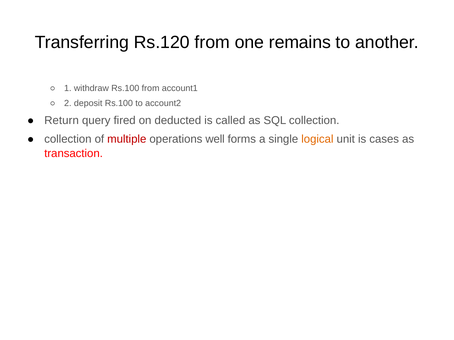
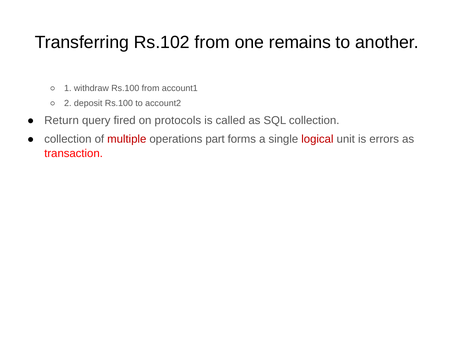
Rs.120: Rs.120 -> Rs.102 (162, 42)
deducted: deducted -> protocols (178, 121)
well: well -> part (215, 139)
logical colour: orange -> red (317, 139)
cases: cases -> errors (384, 139)
